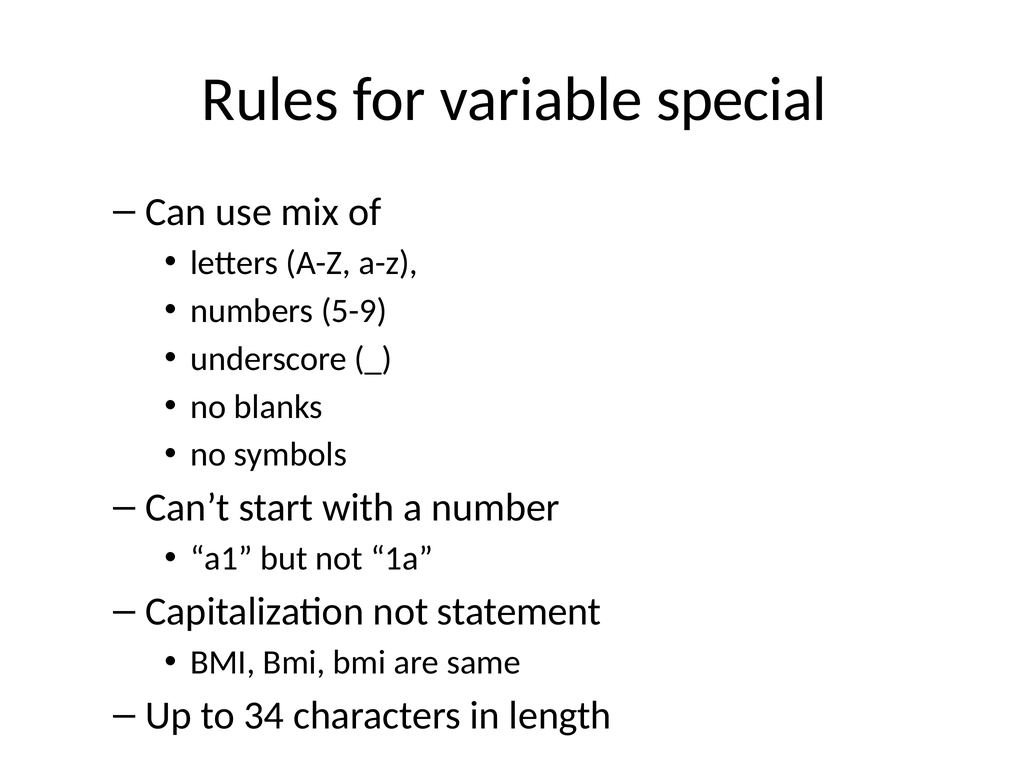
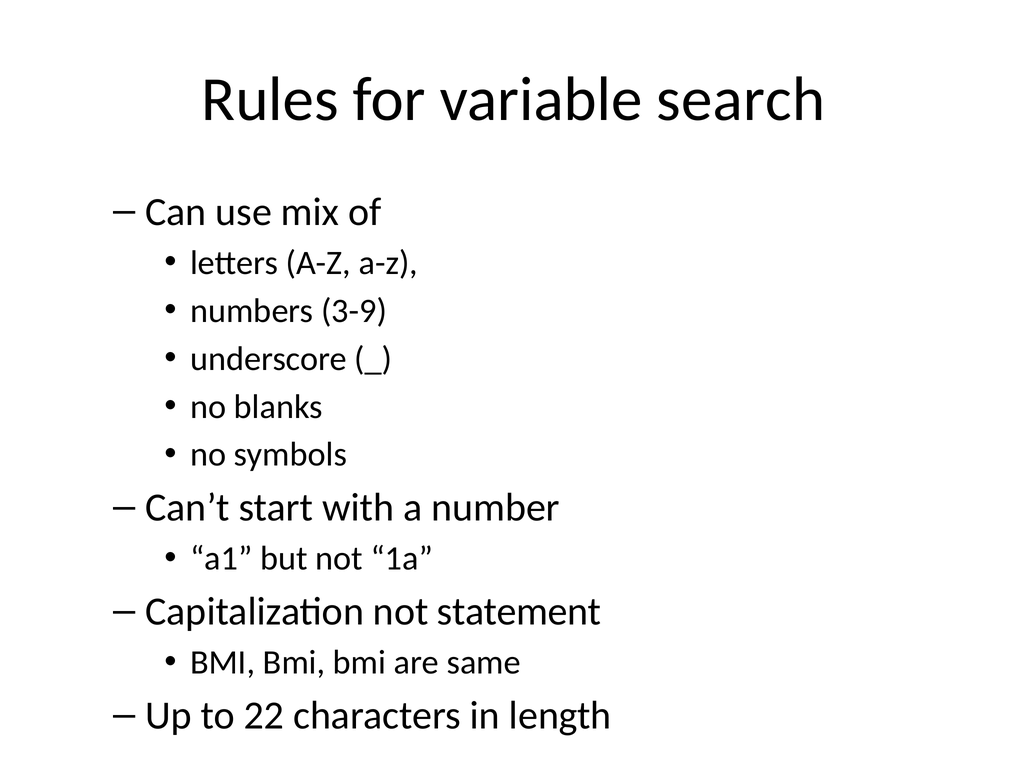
special: special -> search (741, 100)
5-9: 5-9 -> 3-9 (354, 311)
34: 34 -> 22 (264, 716)
